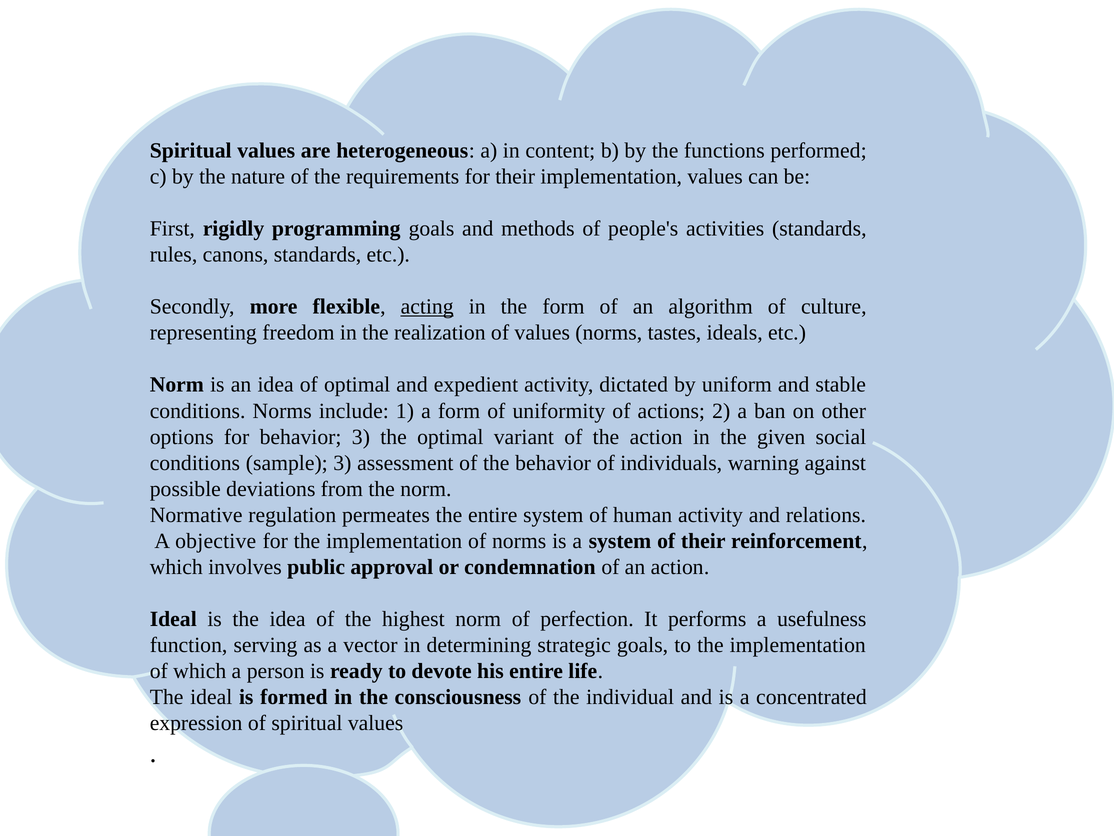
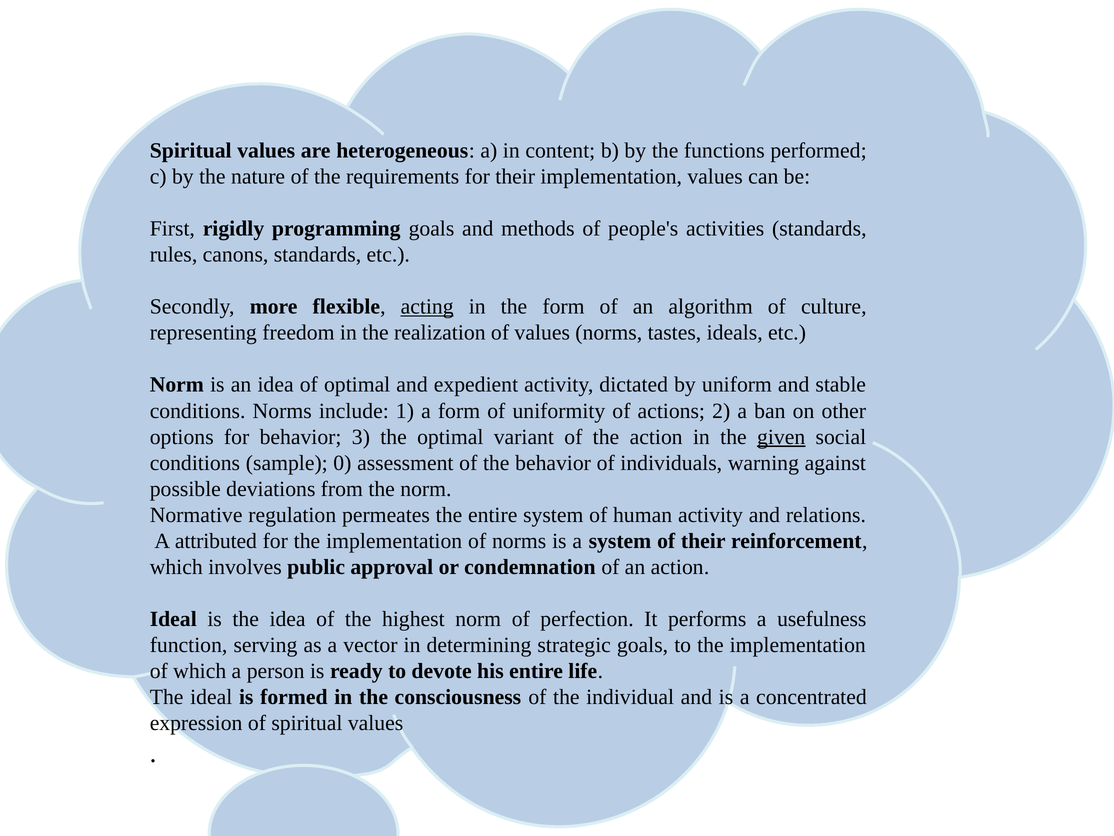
given underline: none -> present (781, 437)
sample 3: 3 -> 0 (342, 463)
objective: objective -> attributed (216, 541)
